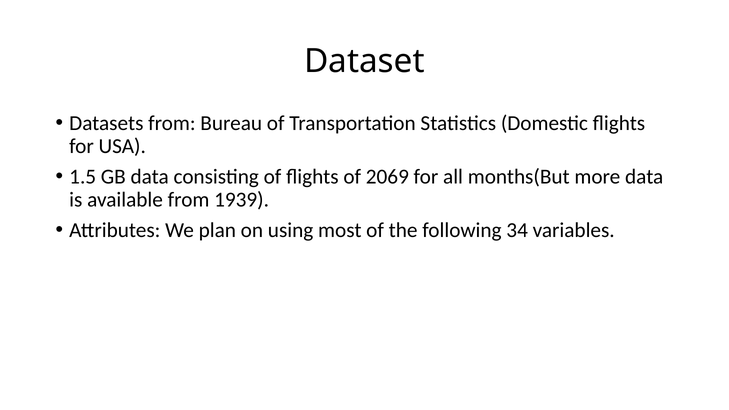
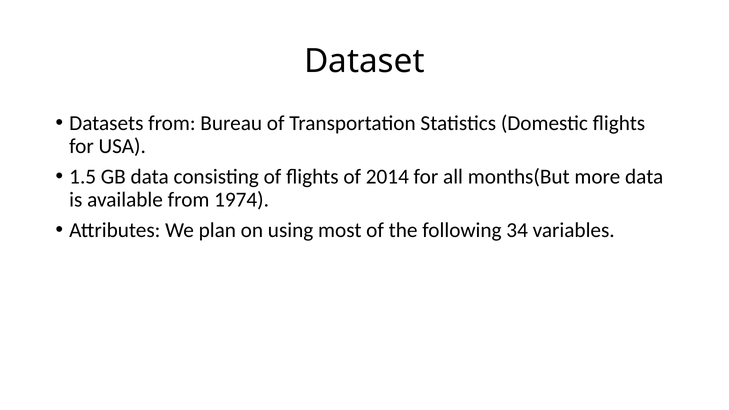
2069: 2069 -> 2014 (387, 177)
1939: 1939 -> 1974 (242, 200)
